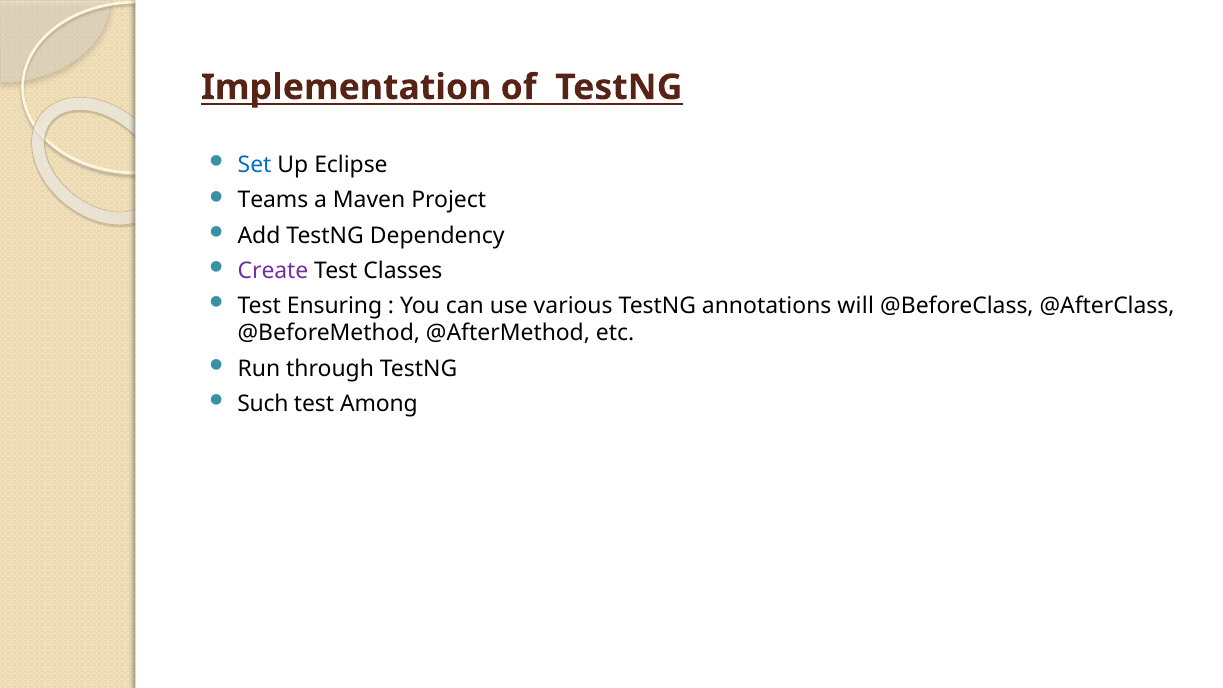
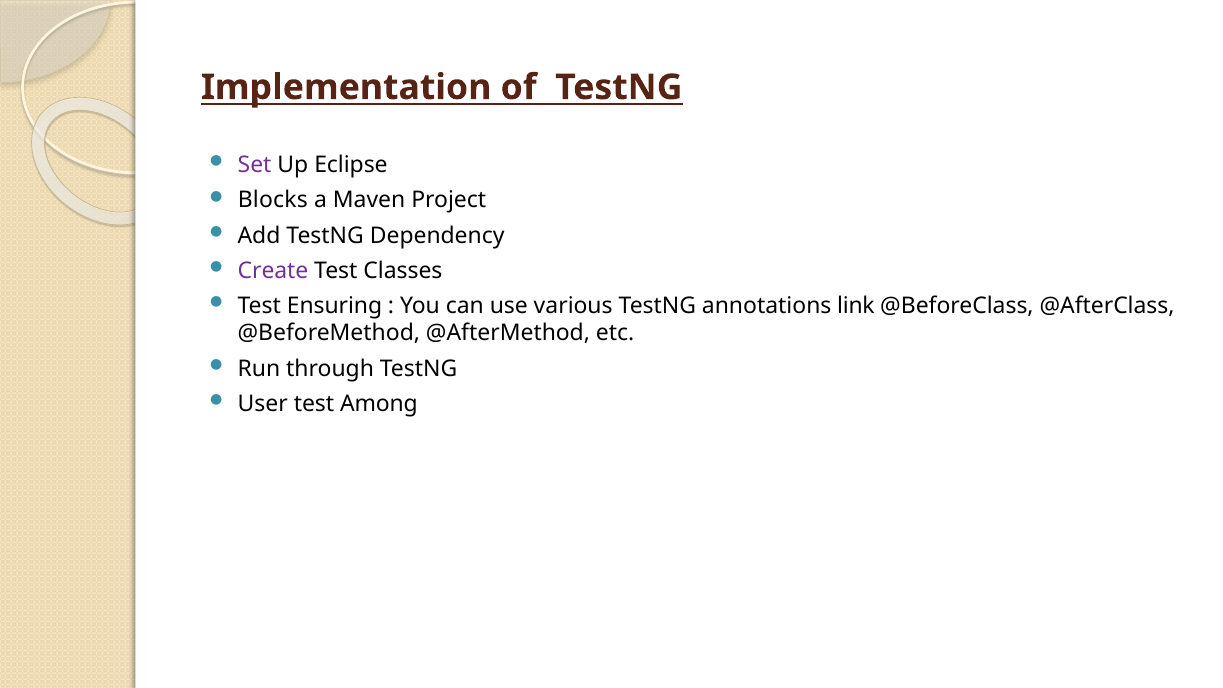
Set colour: blue -> purple (255, 165)
Teams: Teams -> Blocks (273, 200)
will: will -> link (856, 306)
Such: Such -> User (263, 404)
